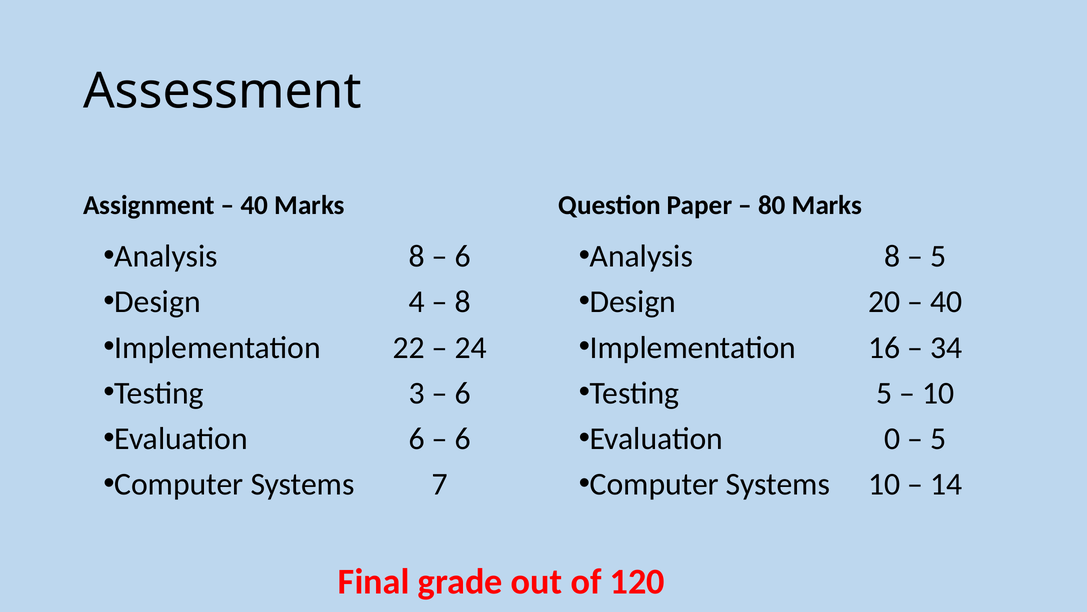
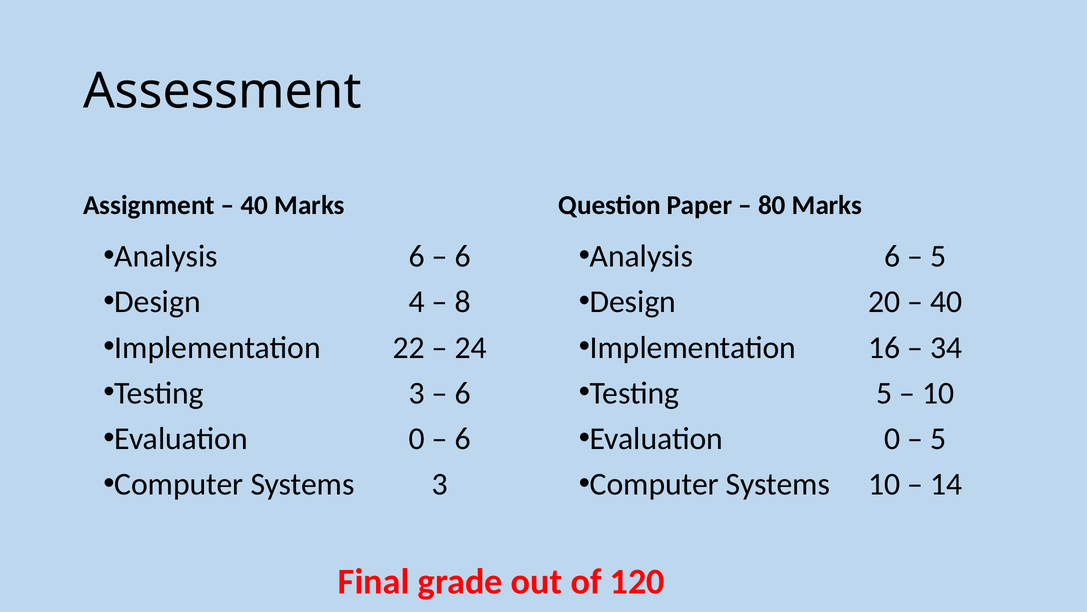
8: 8 -> 6 (417, 256)
8: 8 -> 6 (892, 256)
6: 6 -> 0 (417, 438)
Systems 7: 7 -> 3 (440, 484)
